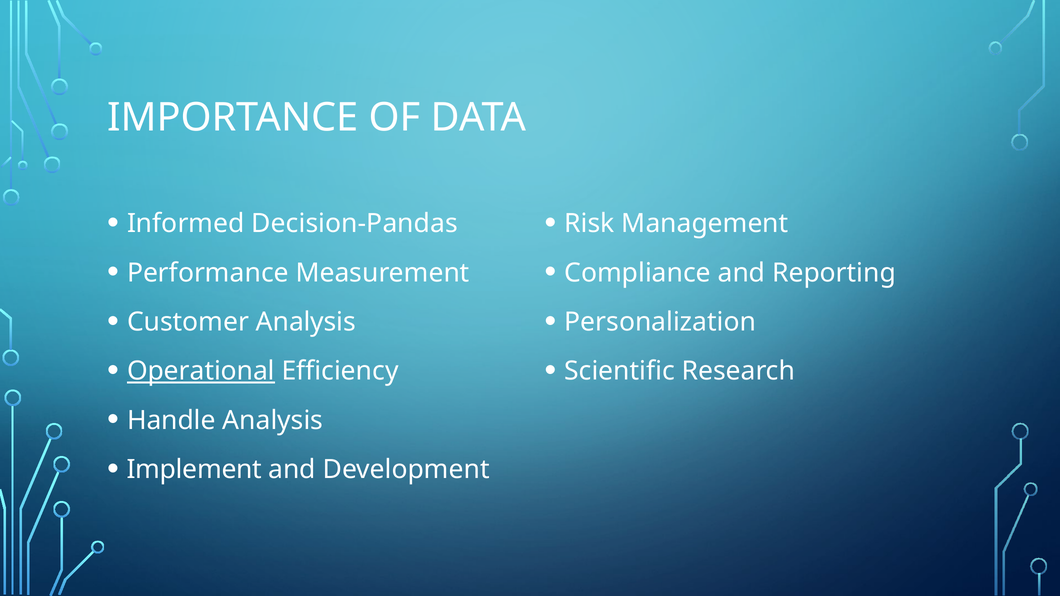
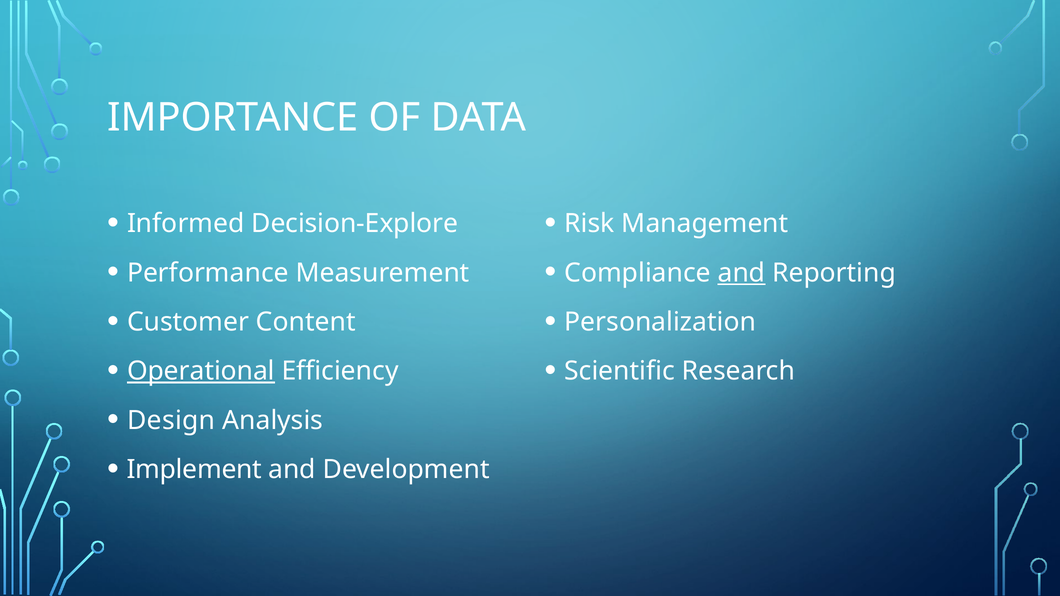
Decision-Pandas: Decision-Pandas -> Decision-Explore (355, 224)
and underline: none -> present (742, 273)
Customer Analysis: Analysis -> Content (306, 322)
Handle: Handle -> Design (171, 420)
